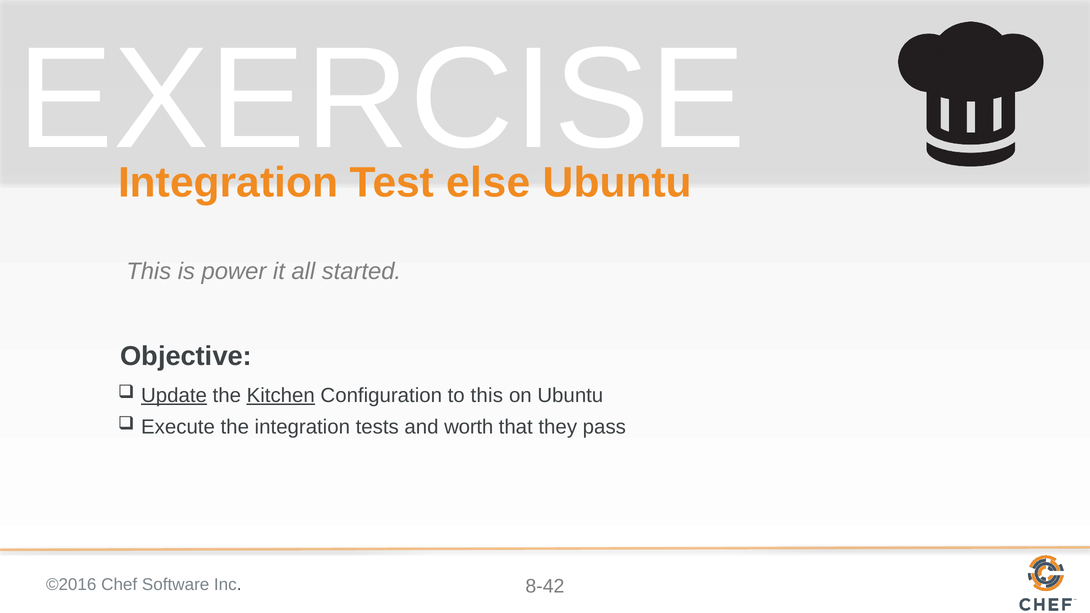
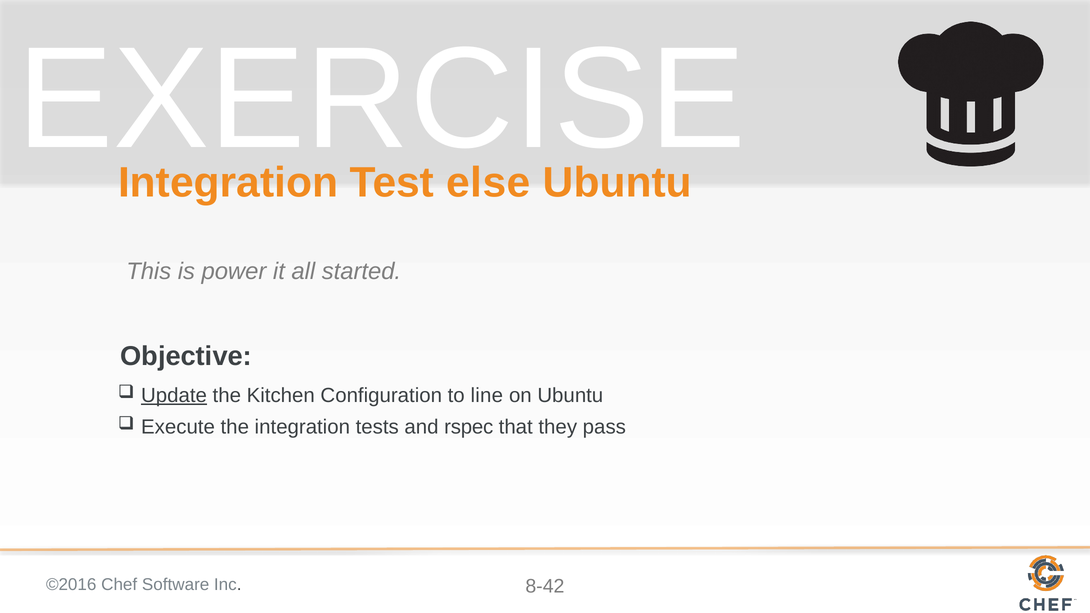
Kitchen underline: present -> none (281, 396)
to this: this -> line (487, 396)
worth: worth -> rspec (469, 427)
